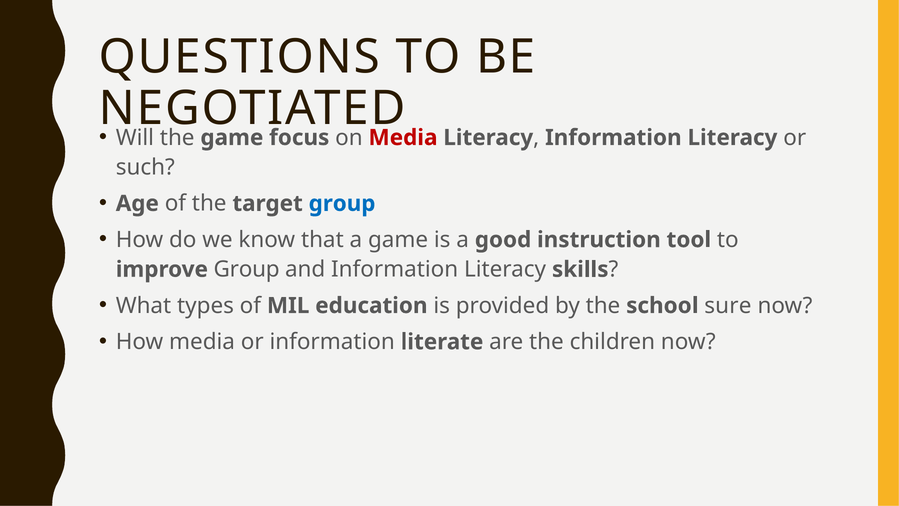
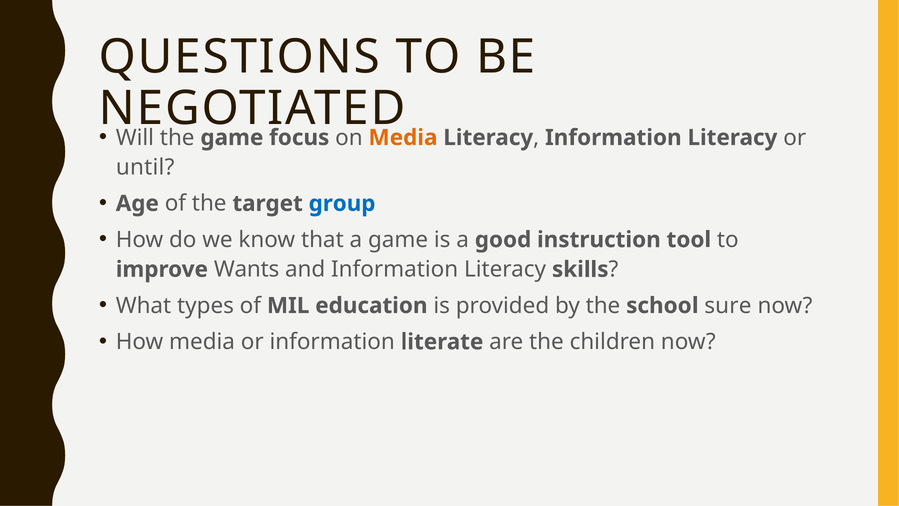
Media colour: red -> orange (403, 138)
such: such -> until (145, 167)
improve Group: Group -> Wants (247, 269)
